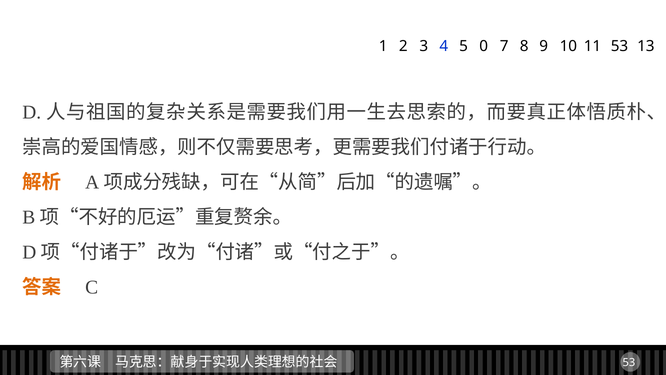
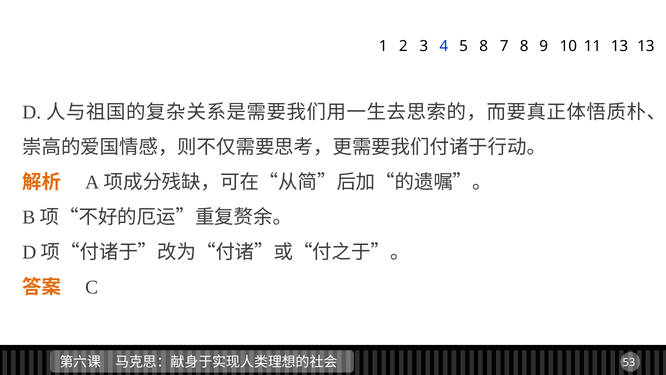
5 0: 0 -> 8 (484, 46)
11 53: 53 -> 13 (619, 46)
